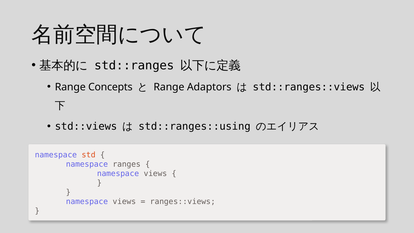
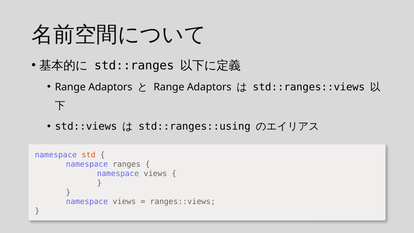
Concepts: Concepts -> Adaptors (110, 87)
